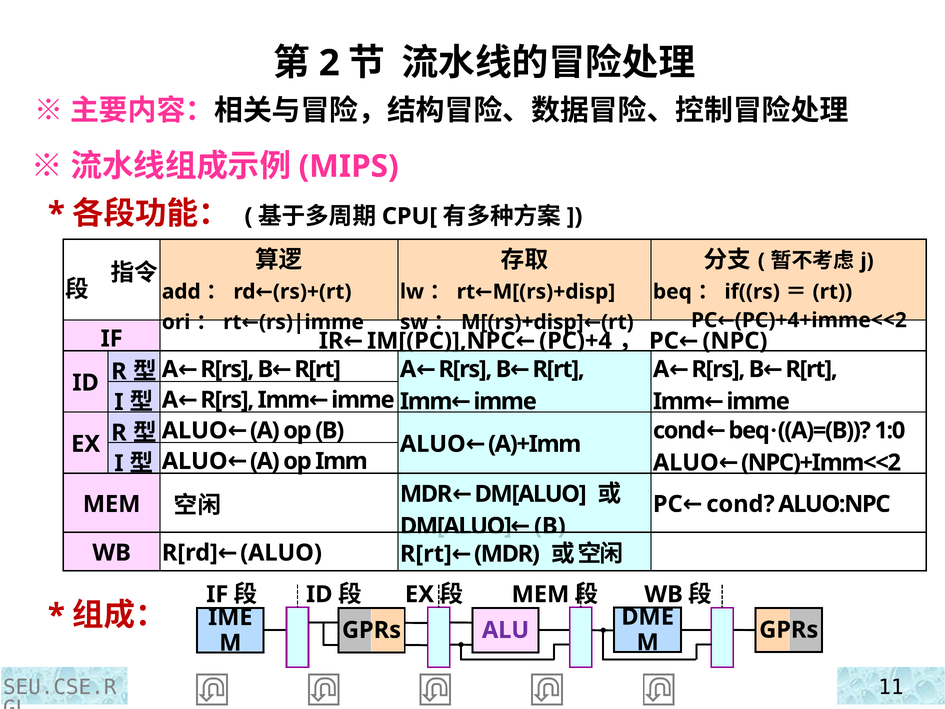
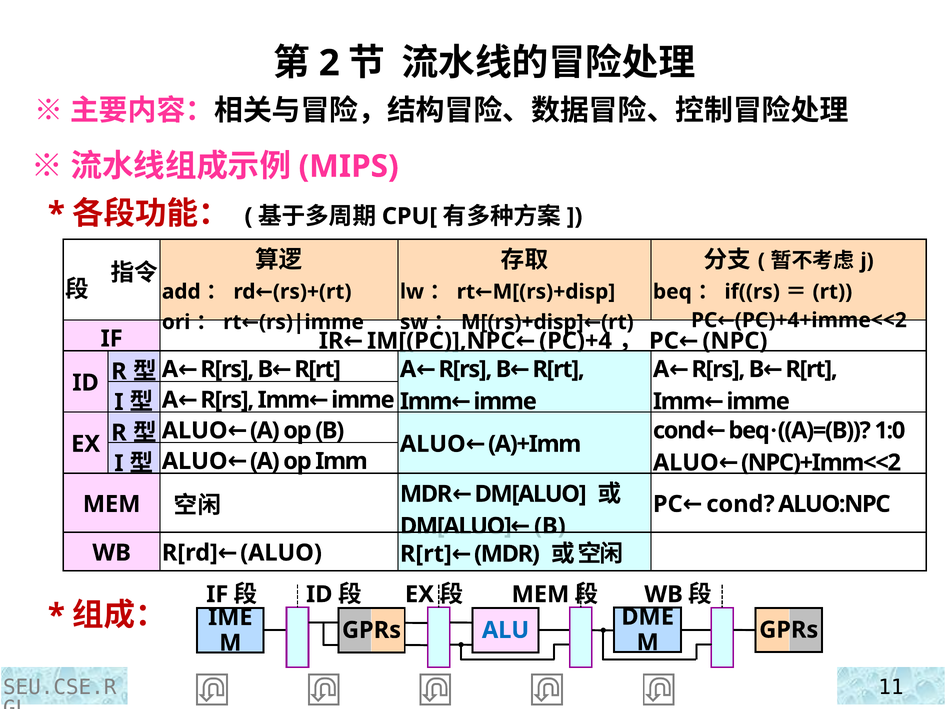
ALU colour: purple -> blue (506, 630)
